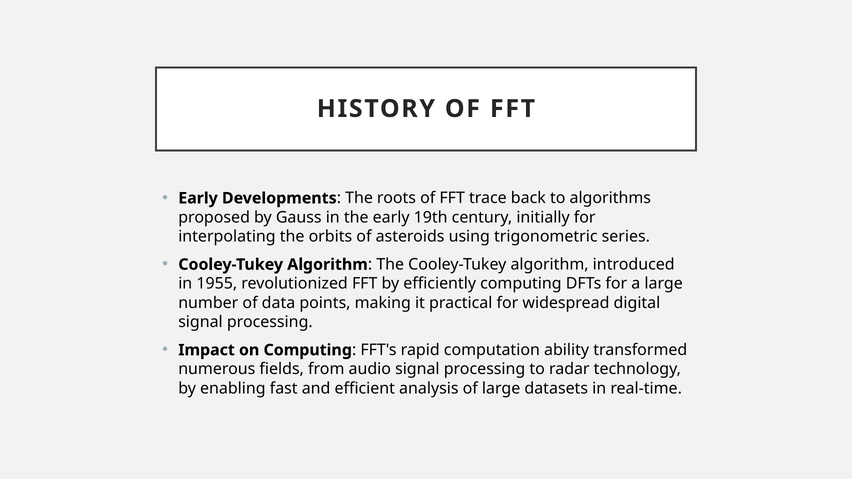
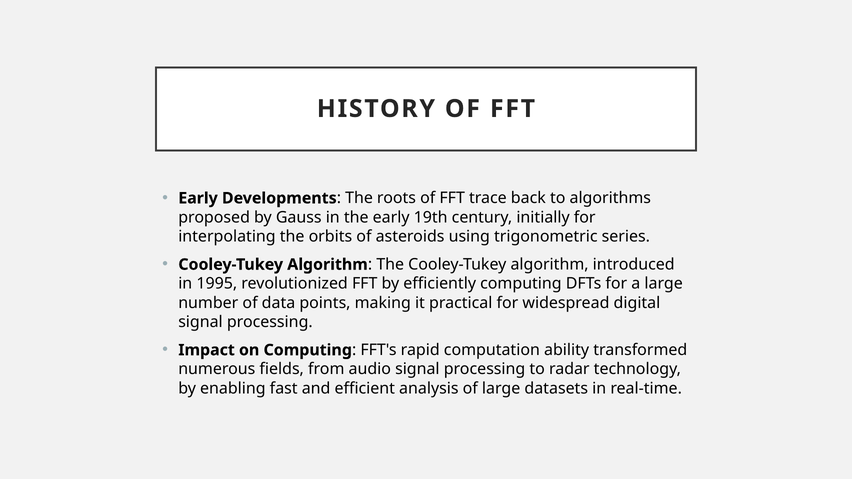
1955: 1955 -> 1995 (217, 284)
